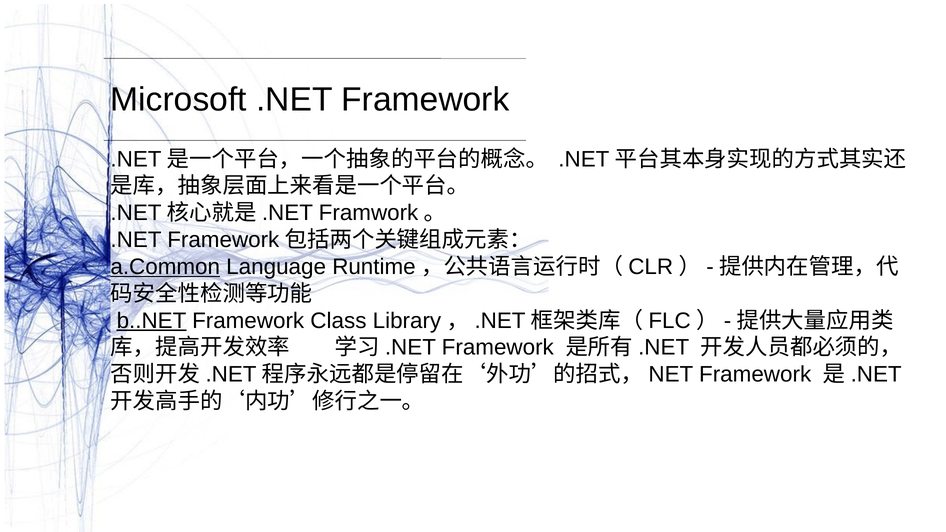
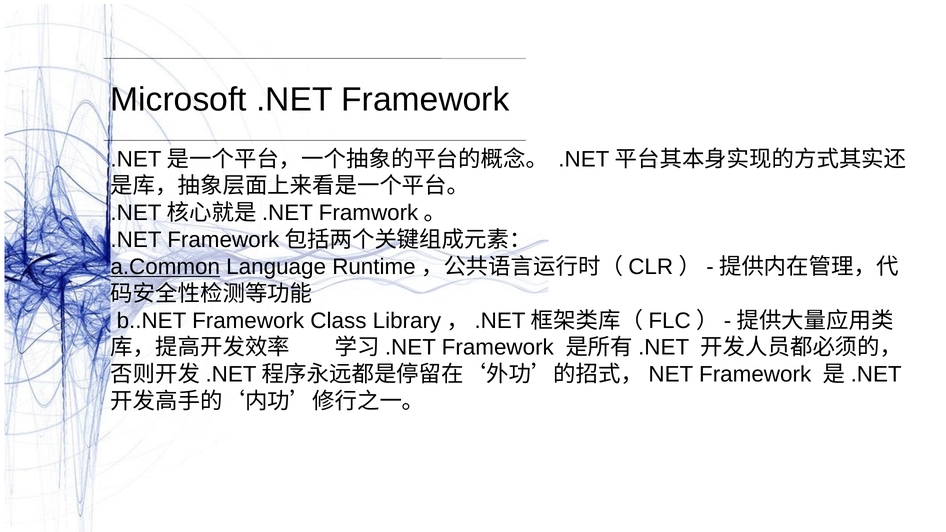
b..NET underline: present -> none (151, 321)
